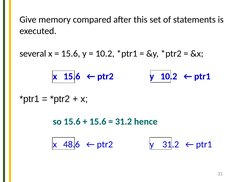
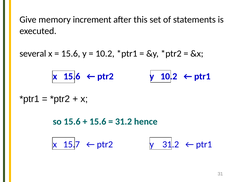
compared: compared -> increment (92, 20)
48.6: 48.6 -> 15.7 (72, 144)
